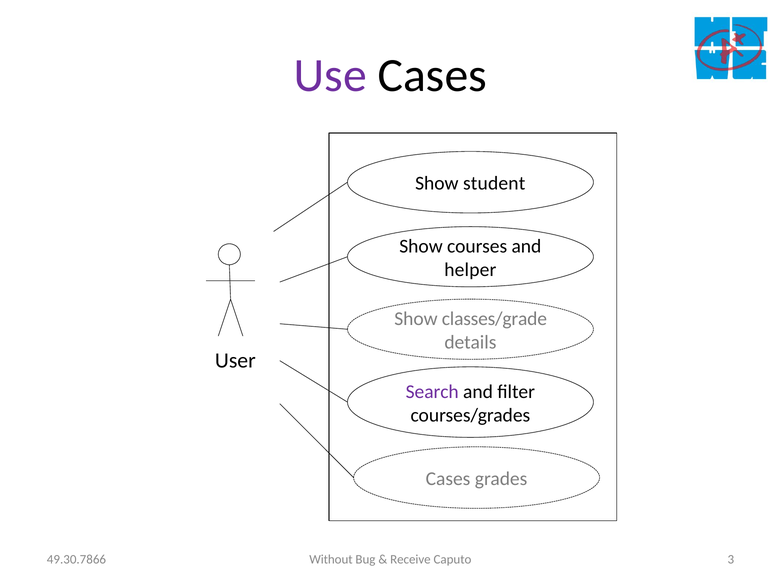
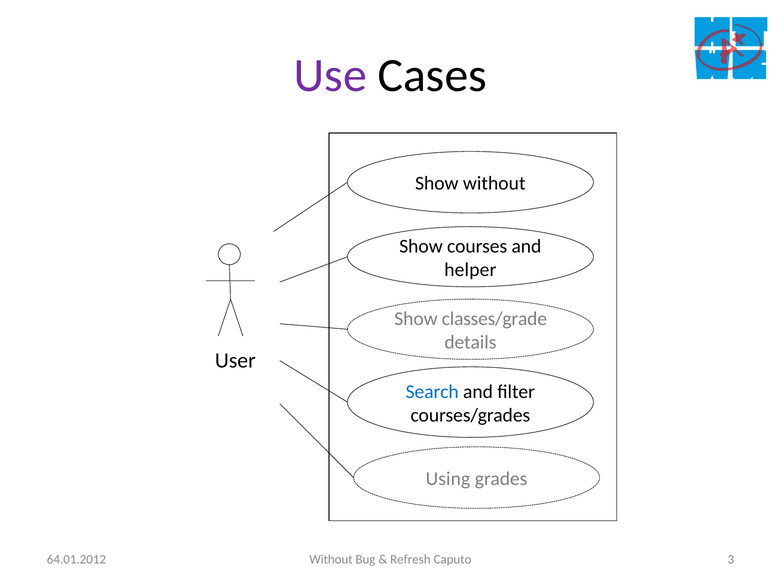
Show student: student -> without (494, 183)
Search colour: purple -> blue (432, 392)
Cases: Cases -> Using (448, 479)
Receive: Receive -> Refresh (410, 559)
49.30.7866: 49.30.7866 -> 64.01.2012 (76, 559)
